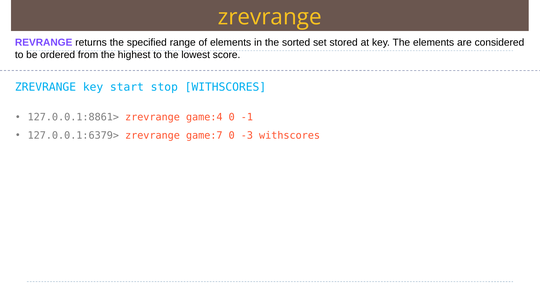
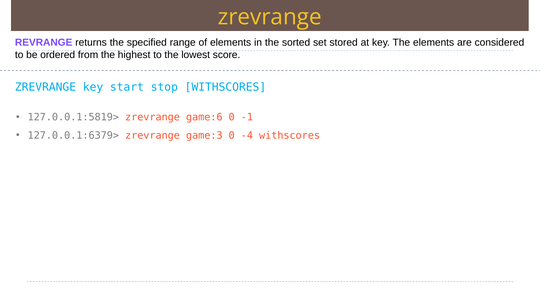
127.0.0.1:8861>: 127.0.0.1:8861> -> 127.0.0.1:5819> (73, 117)
game:4: game:4 -> game:6 (204, 117)
game:7: game:7 -> game:3 (204, 135)
-3: -3 -> -4 (247, 135)
